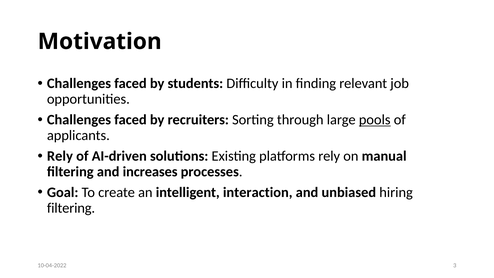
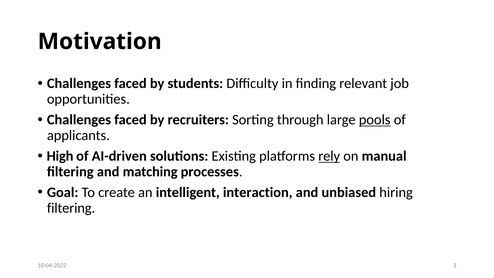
Rely: Rely -> High (60, 156)
rely underline: none -> present (329, 156)
increases: increases -> matching (150, 172)
